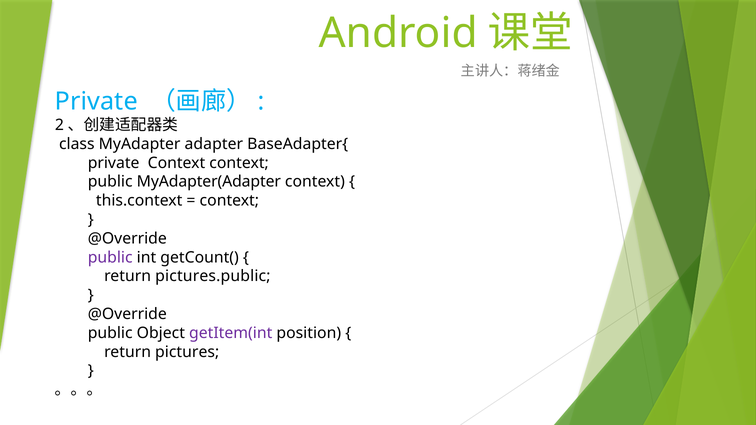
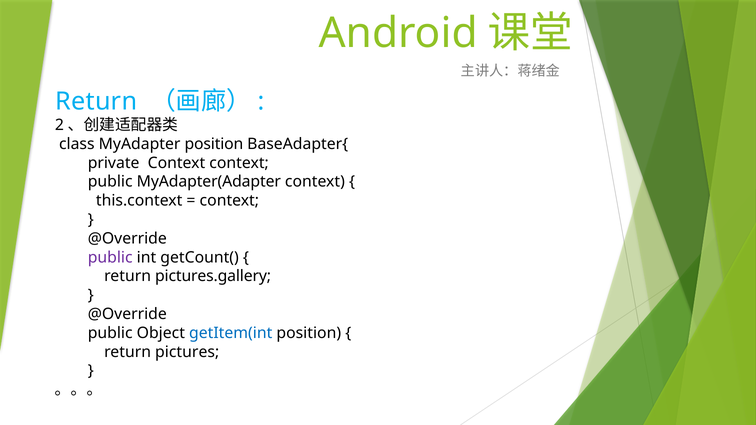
Private: Private -> Return (96, 101)
MyAdapter adapter: adapter -> position (214, 144)
pictures.public: pictures.public -> pictures.gallery (213, 276)
getItem(int colour: purple -> blue (231, 333)
